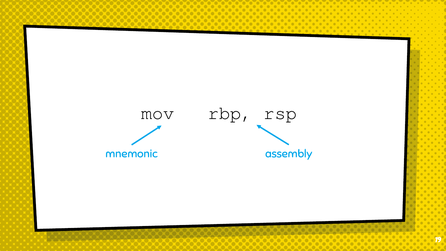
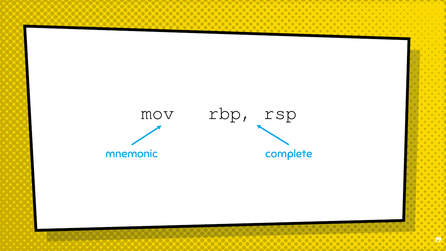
assembly: assembly -> complete (289, 154)
